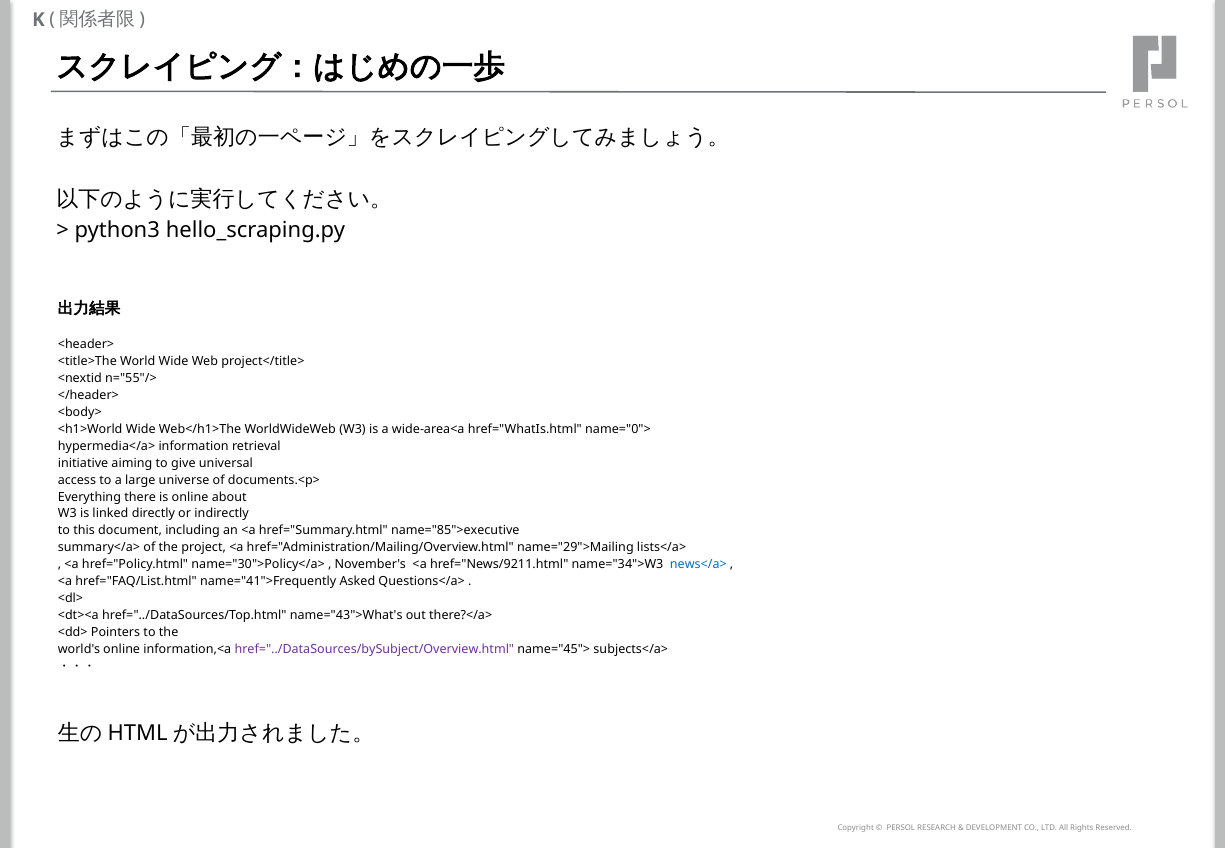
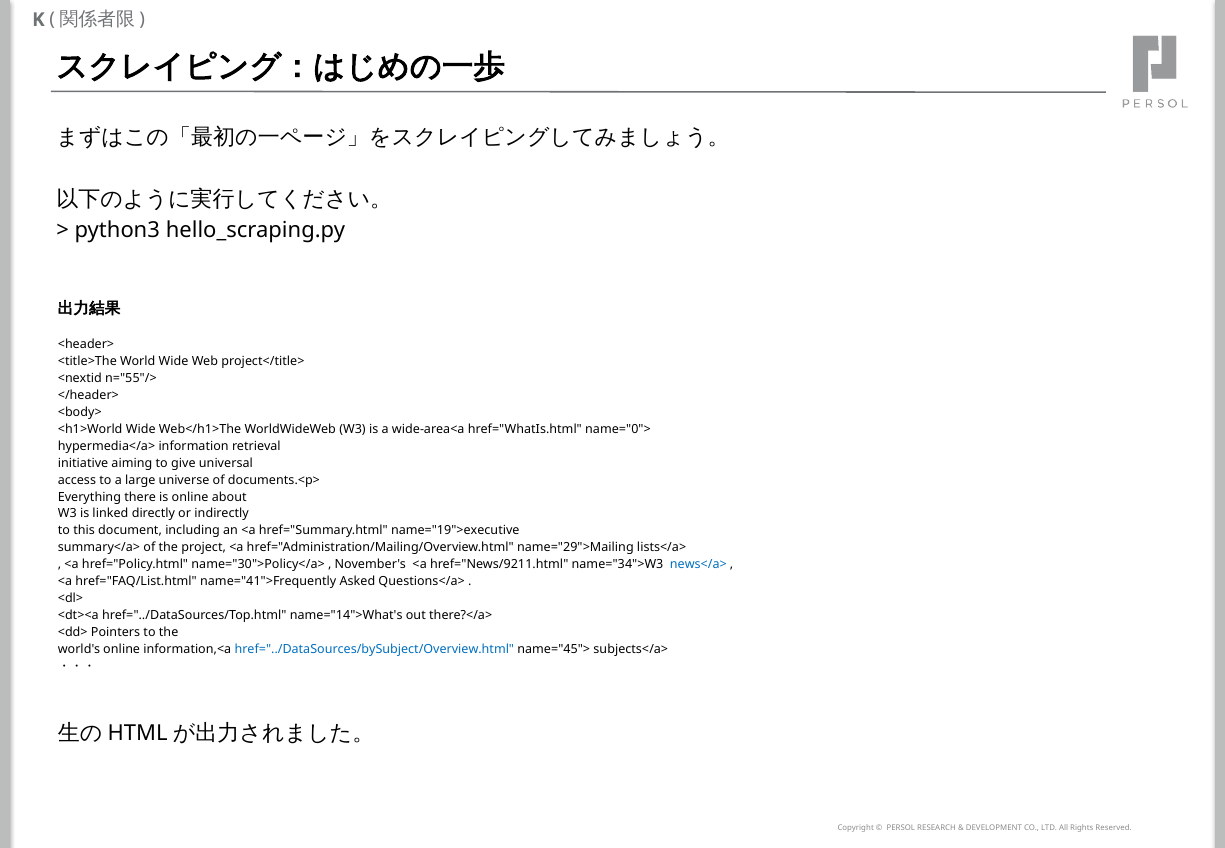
name="85">executive: name="85">executive -> name="19">executive (455, 531)
name="43">What's: name="43">What's -> name="14">What's (346, 615)
href="../DataSources/bySubject/Overview.html colour: purple -> blue (374, 649)
